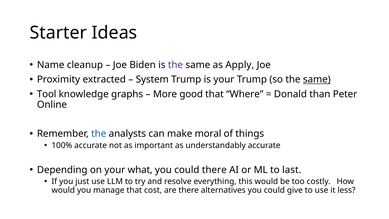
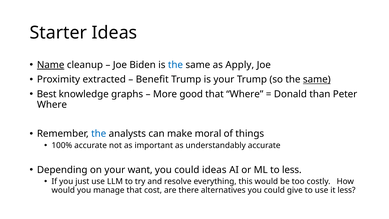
Name underline: none -> present (51, 65)
the colour: purple -> blue (175, 65)
System: System -> Benefit (152, 79)
Tool: Tool -> Best (47, 94)
Online: Online -> Where (52, 105)
what: what -> want (140, 170)
could there: there -> ideas (214, 170)
to last: last -> less (292, 170)
